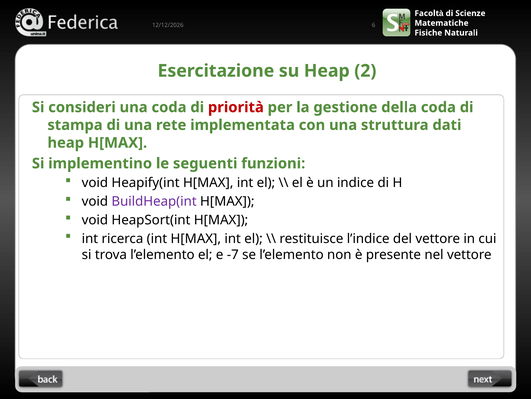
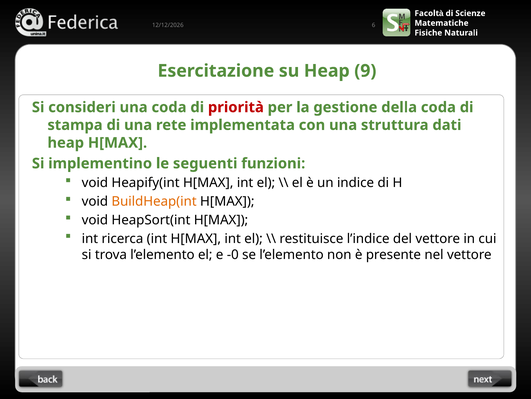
2: 2 -> 9 (365, 71)
BuildHeap(int colour: purple -> orange (154, 201)
-7: -7 -> -0 (233, 254)
